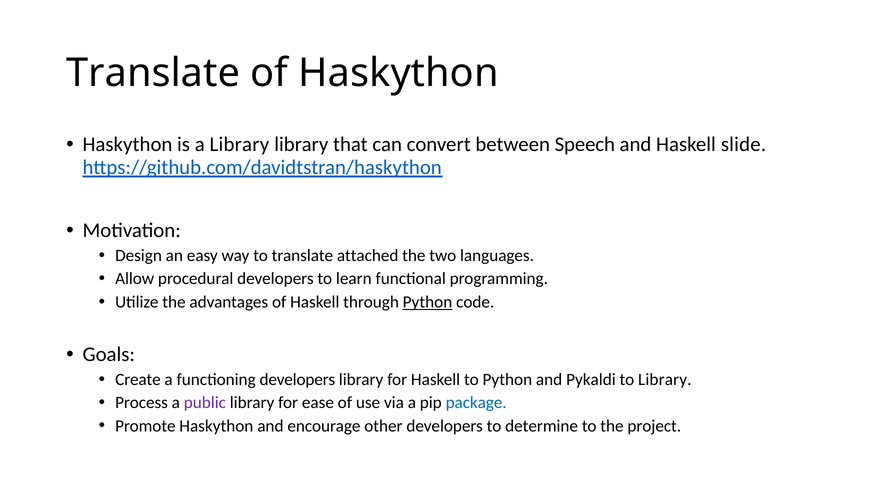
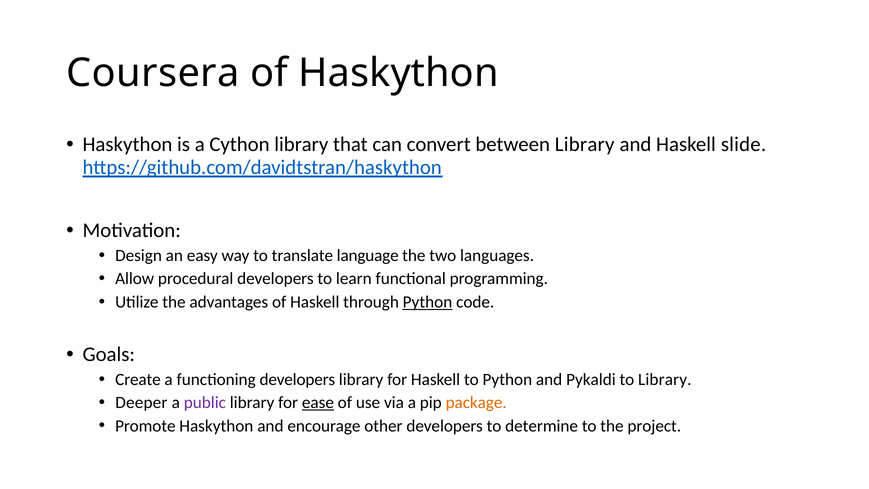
Translate: Translate -> Coursera (153, 73)
a Library: Library -> Cython (239, 144)
between Speech: Speech -> Library (585, 144)
attached: attached -> language (368, 256)
Process: Process -> Deeper (141, 403)
ease underline: none -> present (318, 403)
package colour: blue -> orange (476, 403)
